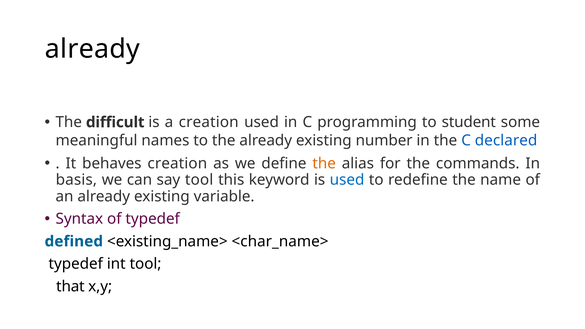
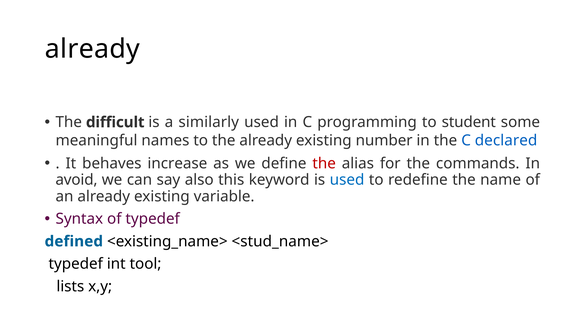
a creation: creation -> similarly (209, 122)
behaves creation: creation -> increase (177, 163)
the colour: orange -> red (324, 163)
basis: basis -> avoid (76, 180)
say tool: tool -> also (199, 180)
<char_name>: <char_name> -> <stud_name> (280, 241)
that: that -> lists (70, 287)
